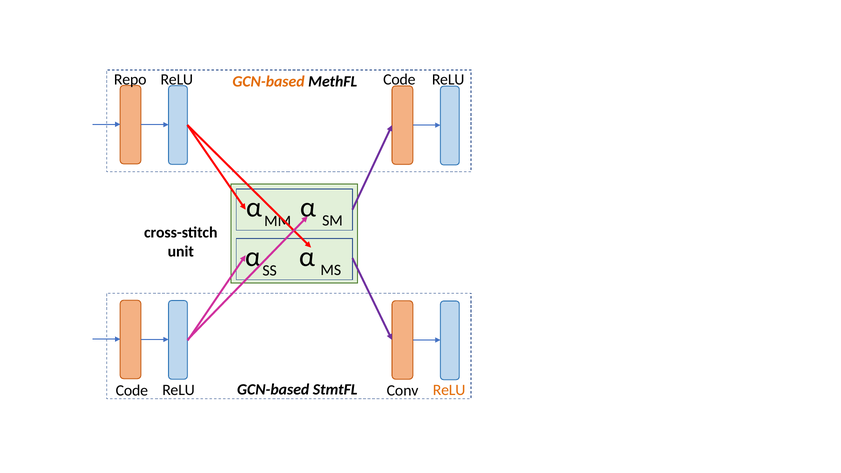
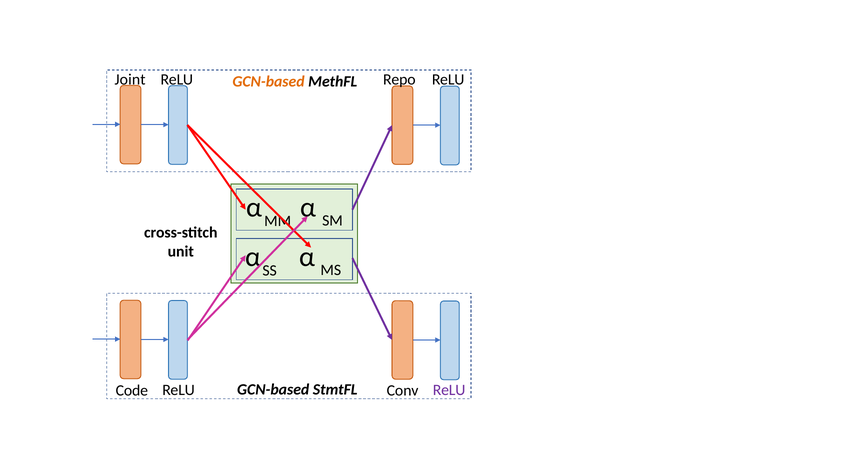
Code: Code -> Repo (399, 79)
Repo: Repo -> Joint (130, 80)
ReLU colour: orange -> purple (449, 390)
